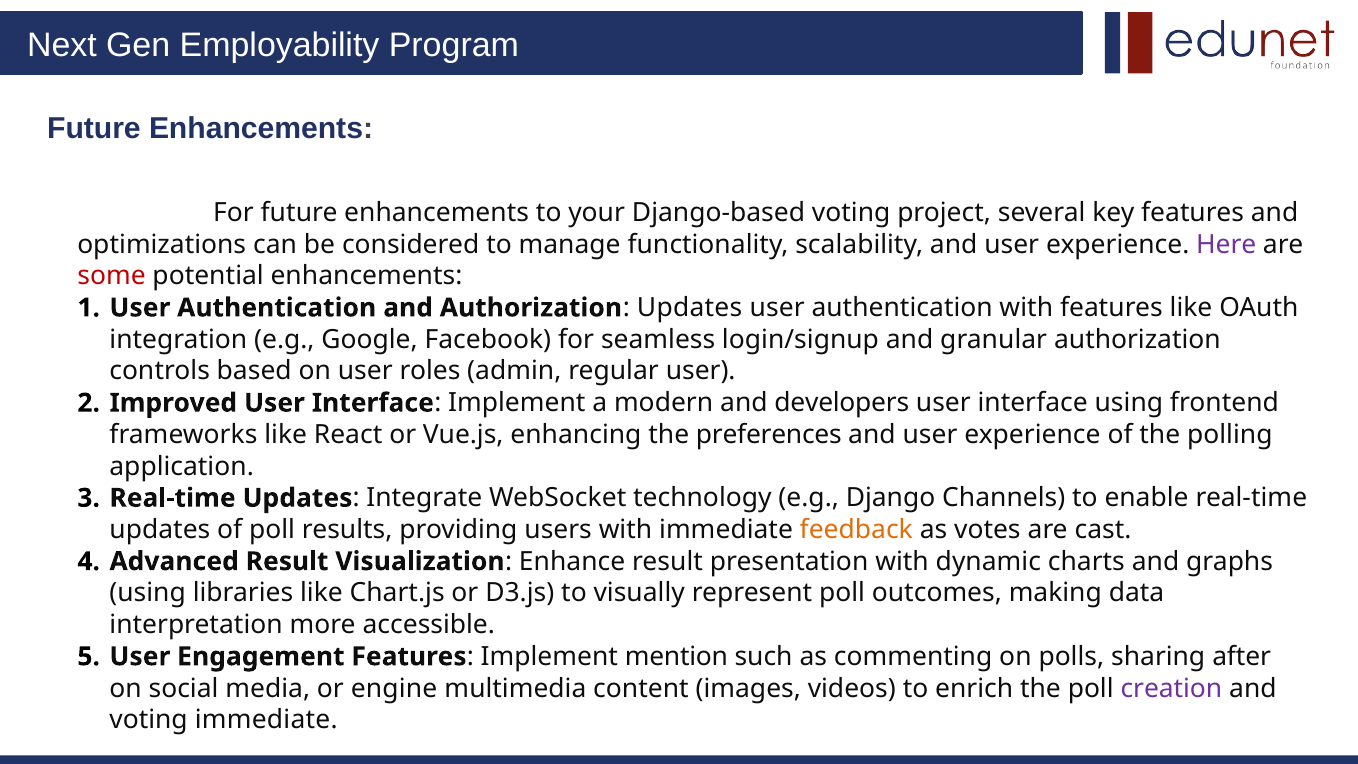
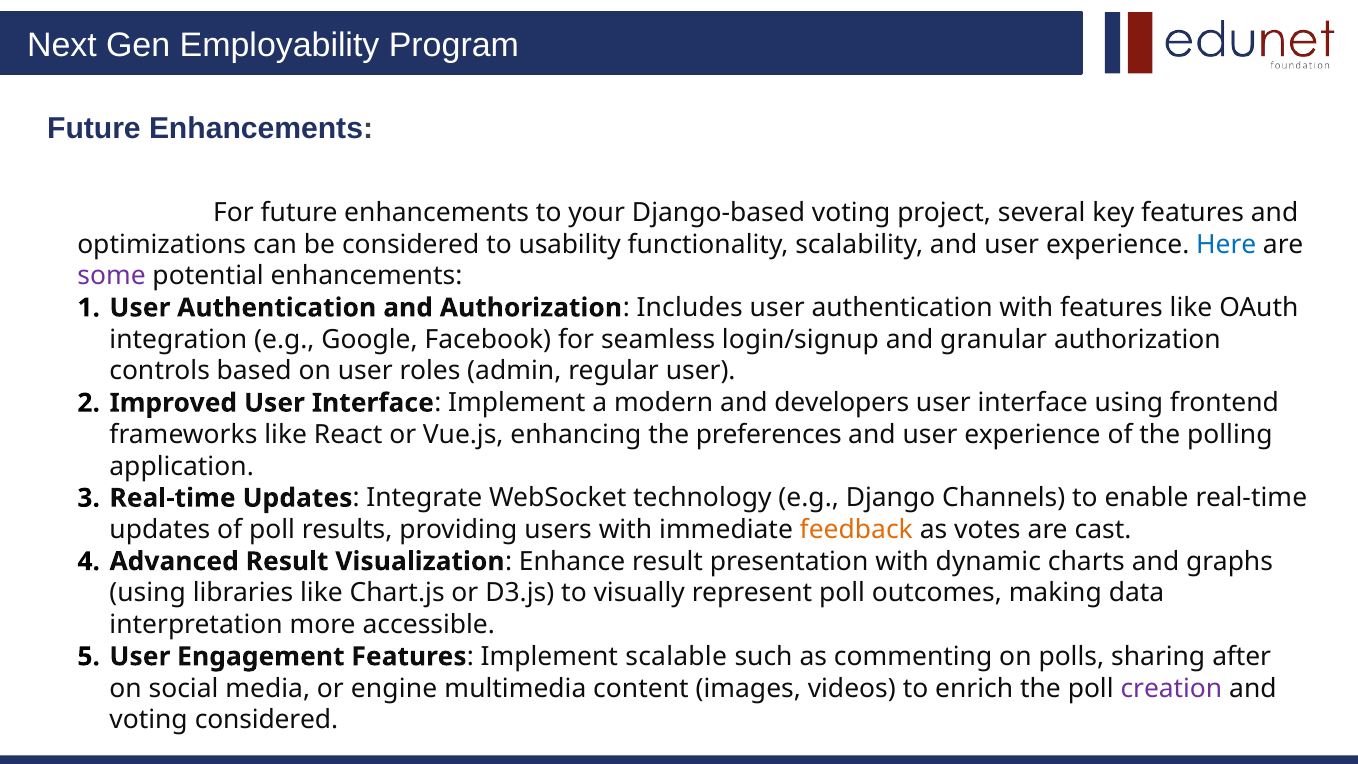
manage: manage -> usability (570, 244)
Here colour: purple -> blue (1226, 244)
some colour: red -> purple (112, 276)
Authorization Updates: Updates -> Includes (690, 308)
mention: mention -> scalable (676, 656)
voting immediate: immediate -> considered (266, 720)
